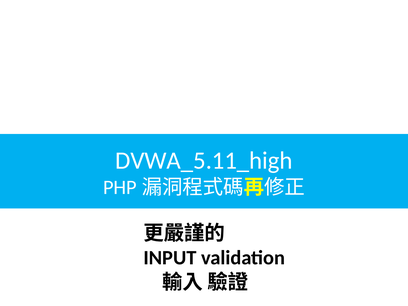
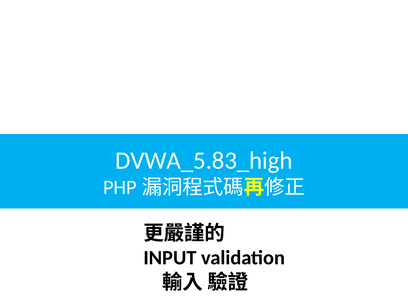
DVWA_5.11_high: DVWA_5.11_high -> DVWA_5.83_high (204, 161)
